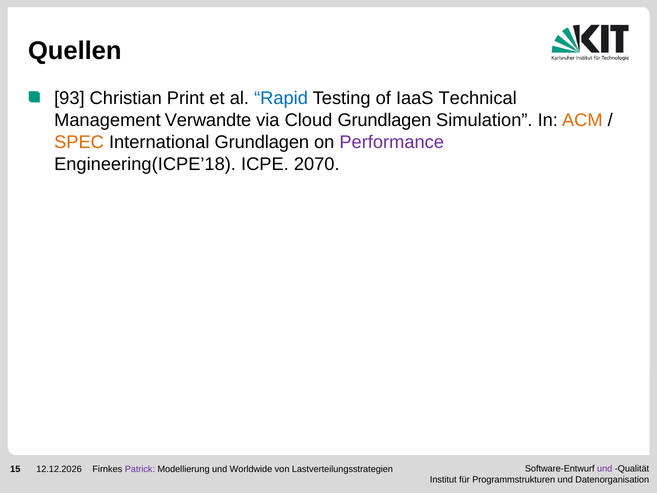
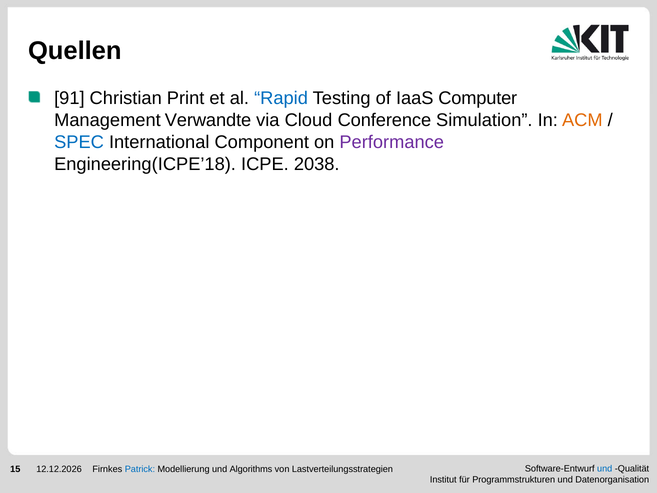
93: 93 -> 91 (69, 98)
Technical: Technical -> Computer (478, 98)
Cloud Grundlagen: Grundlagen -> Conference (384, 120)
SPEC colour: orange -> blue (79, 142)
International Grundlagen: Grundlagen -> Component (262, 142)
2070: 2070 -> 2038 (317, 164)
und colour: purple -> blue (605, 468)
Patrick colour: purple -> blue (140, 469)
Worldwide: Worldwide -> Algorithms (251, 469)
